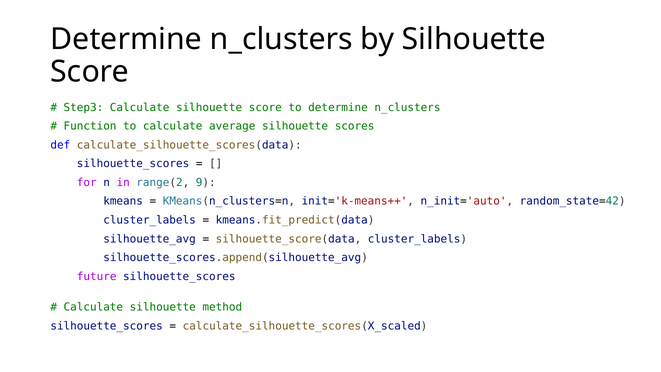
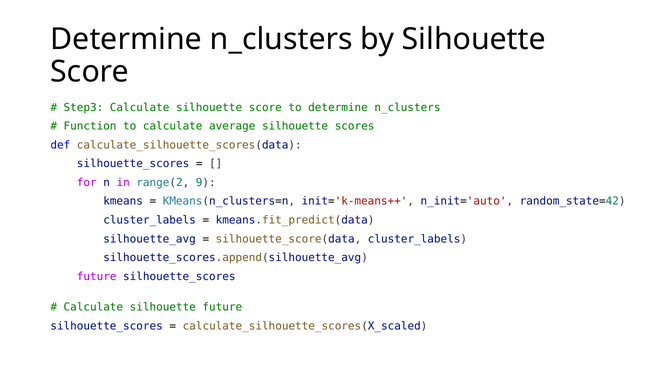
silhouette method: method -> future (222, 307)
